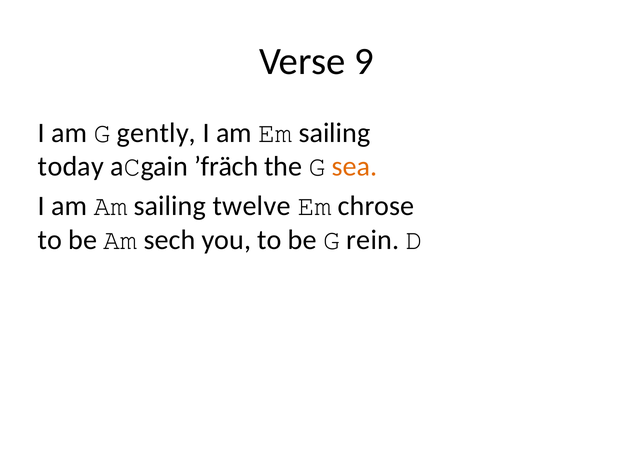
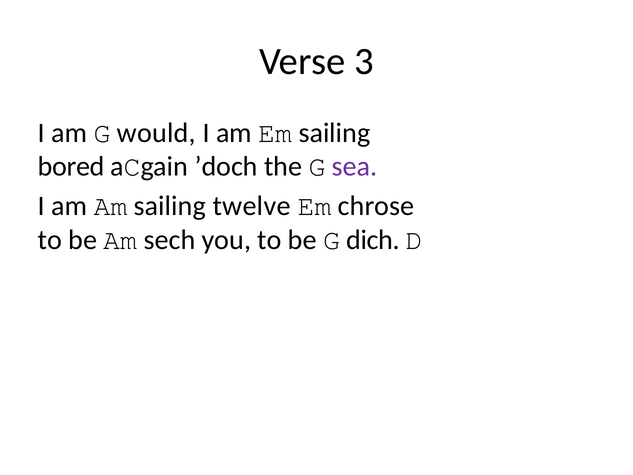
9: 9 -> 3 (364, 61)
gently: gently -> would (156, 133)
today: today -> bored (71, 167)
’fräch: ’fräch -> ’doch (226, 167)
sea colour: orange -> purple (355, 167)
rein: rein -> dich (373, 240)
